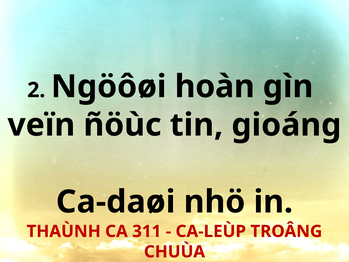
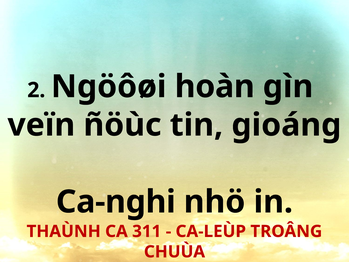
Ca-daøi: Ca-daøi -> Ca-nghi (116, 202)
